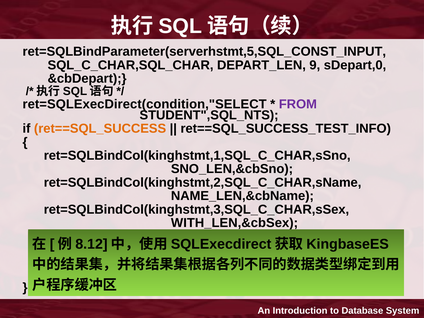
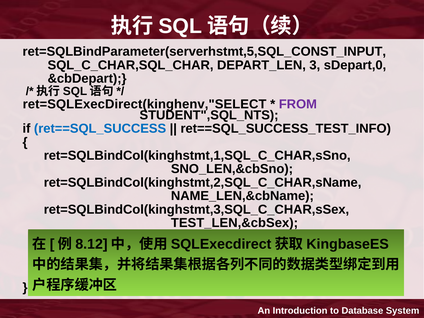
9: 9 -> 3 (315, 65)
ret=SQLExecDirect(condition,"SELECT: ret=SQLExecDirect(condition,"SELECT -> ret=SQLExecDirect(kinghenv,"SELECT (145, 104)
ret==SQL_SUCCESS colour: orange -> blue (100, 129)
WITH_LEN,&cbSex: WITH_LEN,&cbSex -> TEST_LEN,&cbSex (234, 223)
